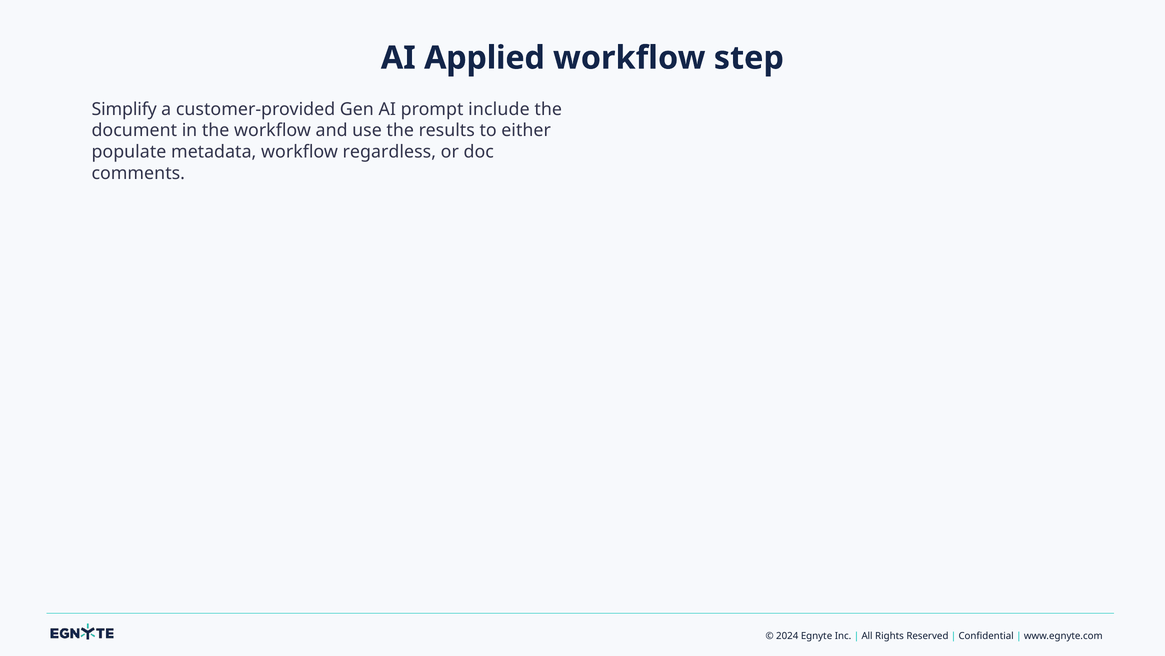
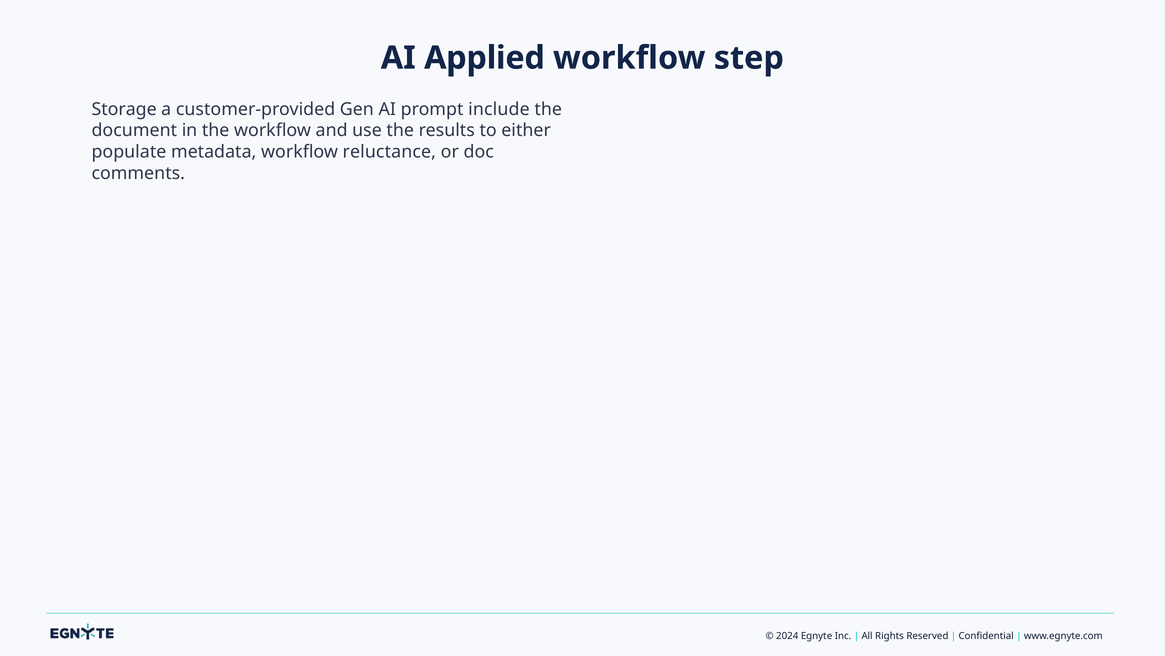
Simplify: Simplify -> Storage (124, 109)
regardless: regardless -> reluctance (389, 152)
